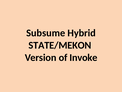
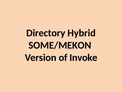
Subsume: Subsume -> Directory (46, 33)
STATE/MEKON: STATE/MEKON -> SOME/MEKON (60, 45)
